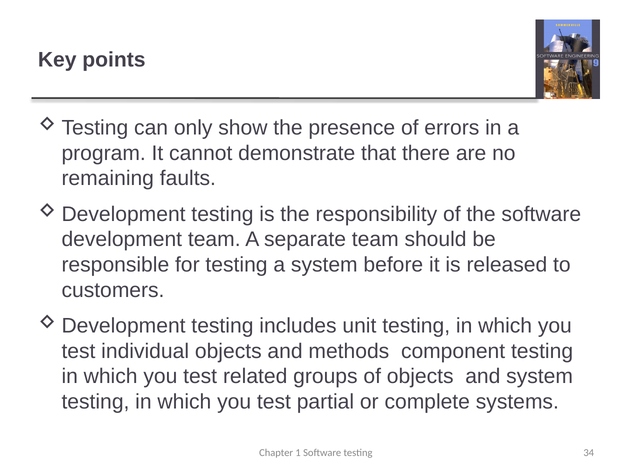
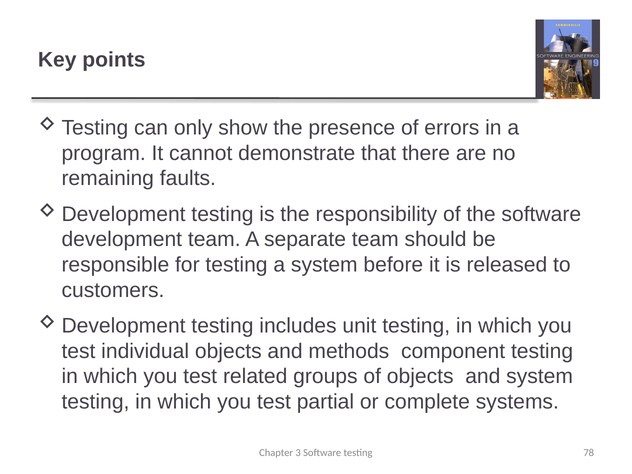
1: 1 -> 3 (298, 453)
34: 34 -> 78 (589, 453)
